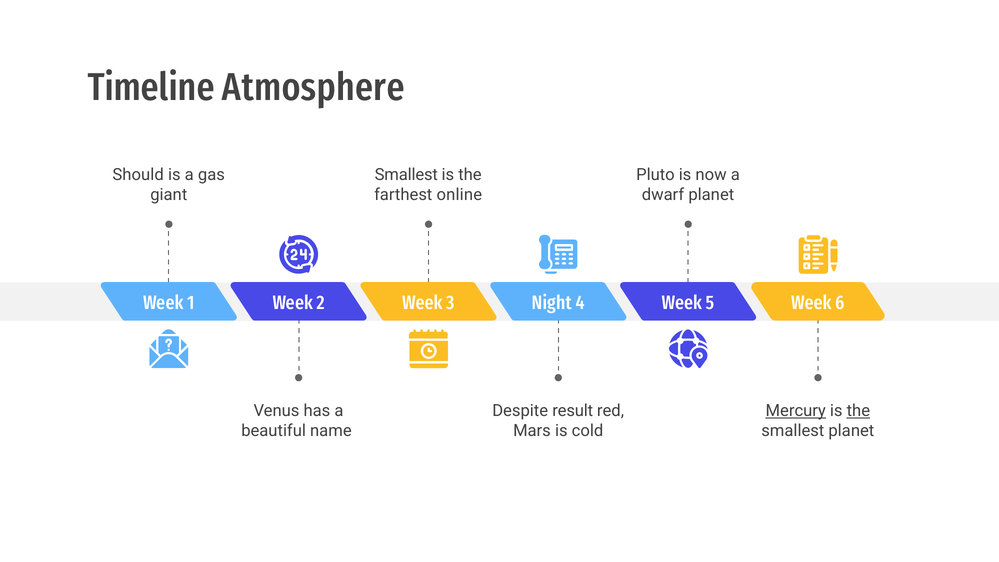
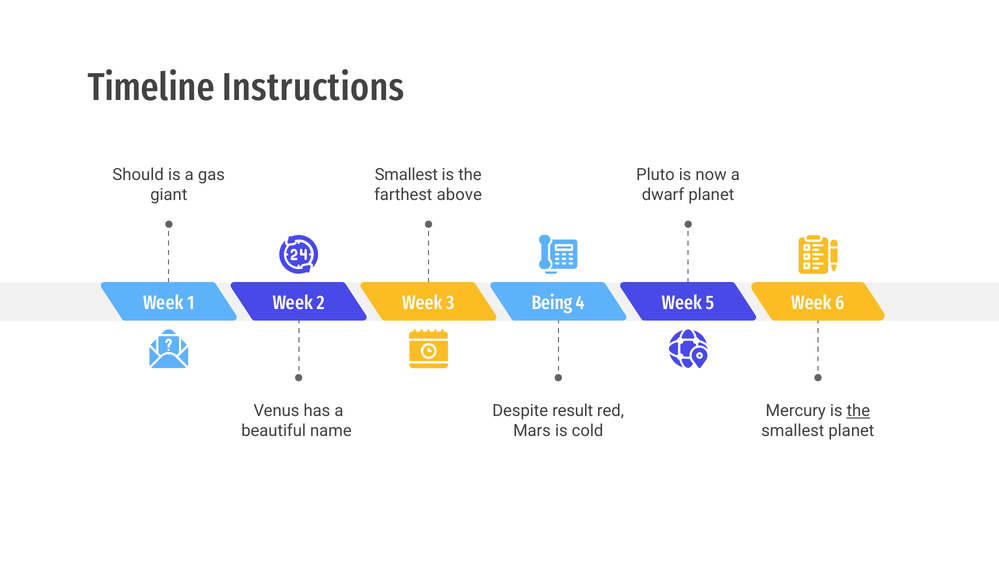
Atmosphere: Atmosphere -> Instructions (313, 88)
online: online -> above (459, 195)
Night: Night -> Being (552, 303)
Mercury underline: present -> none (796, 411)
